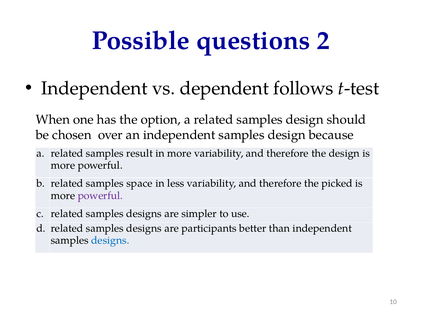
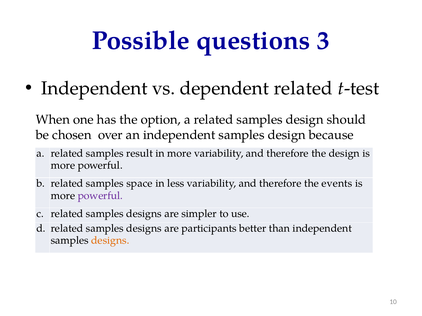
2: 2 -> 3 (323, 41)
dependent follows: follows -> related (303, 89)
picked: picked -> events (337, 184)
designs colour: blue -> orange (110, 241)
